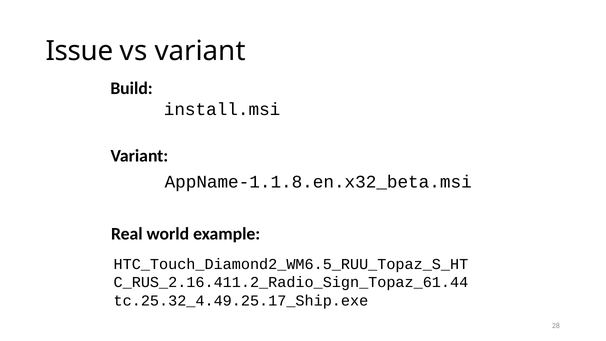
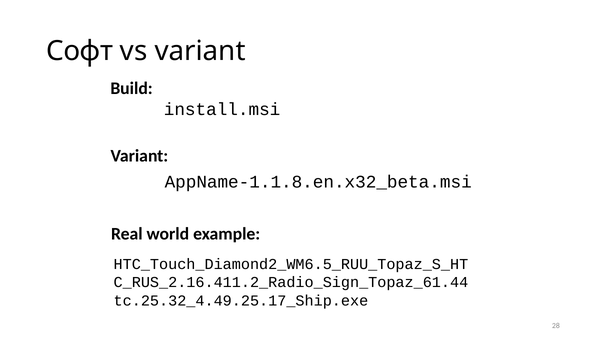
Issue: Issue -> Софт (80, 51)
